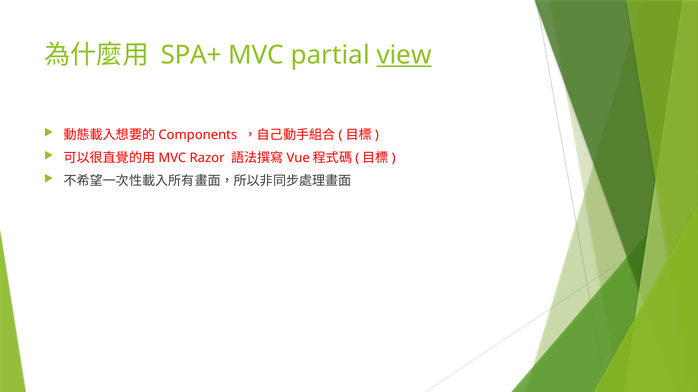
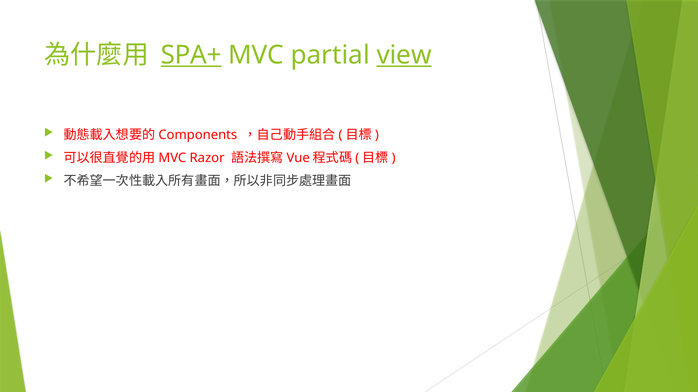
SPA+ underline: none -> present (191, 55)
